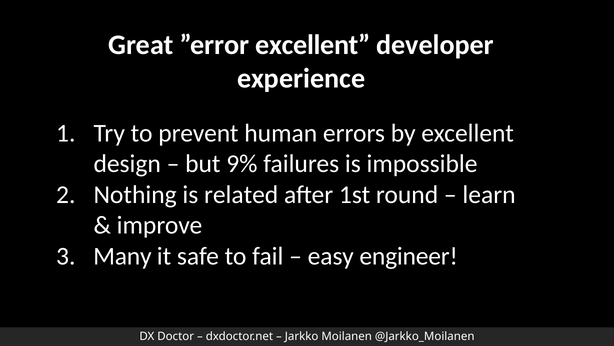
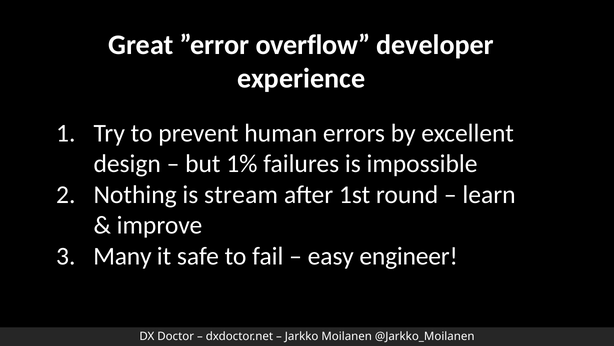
”error excellent: excellent -> overflow (313, 45)
9%: 9% -> 1% (242, 164)
related: related -> stream (241, 194)
